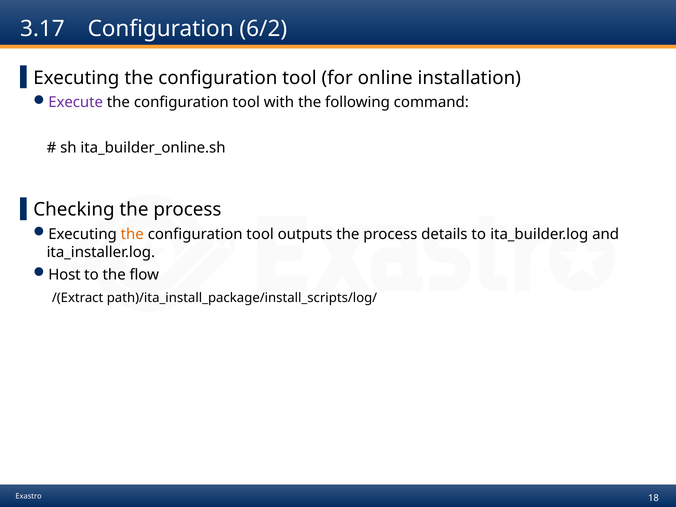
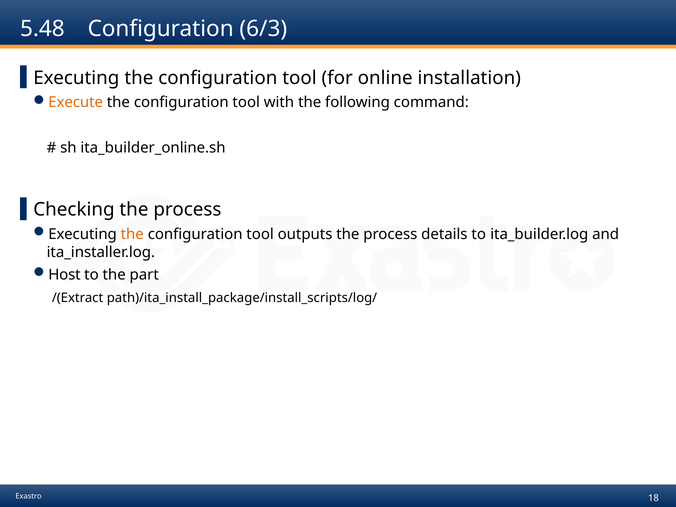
3.17: 3.17 -> 5.48 (42, 29)
6/2: 6/2 -> 6/3 (263, 29)
Execute colour: purple -> orange (76, 103)
flow: flow -> part (144, 275)
